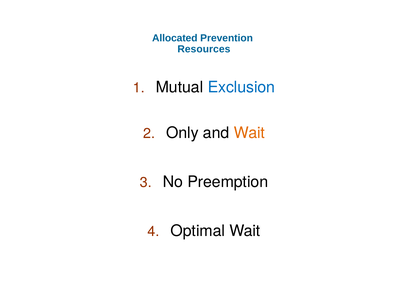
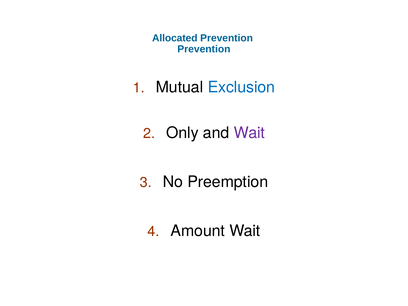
Resources: Resources -> Prevention (204, 49)
Wait colour: orange -> purple (249, 133)
Optimal: Optimal -> Amount (198, 231)
